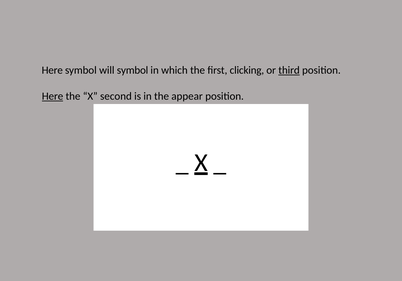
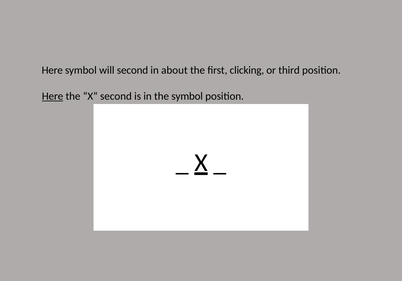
will symbol: symbol -> second (133, 70)
which: which -> about (174, 70)
third underline: present -> none (289, 70)
the appear: appear -> symbol (187, 97)
